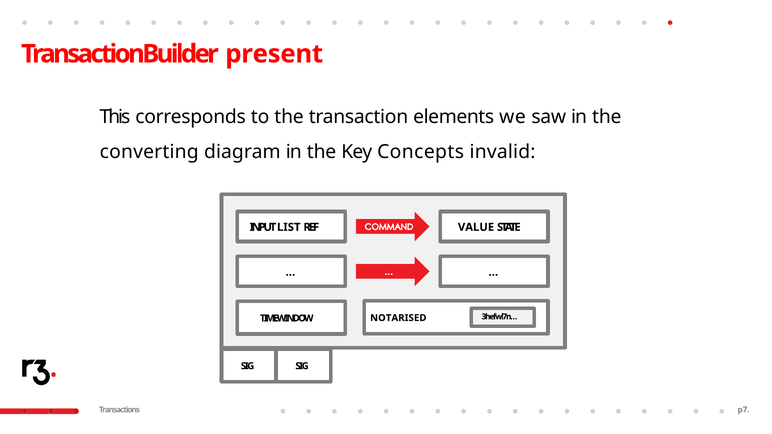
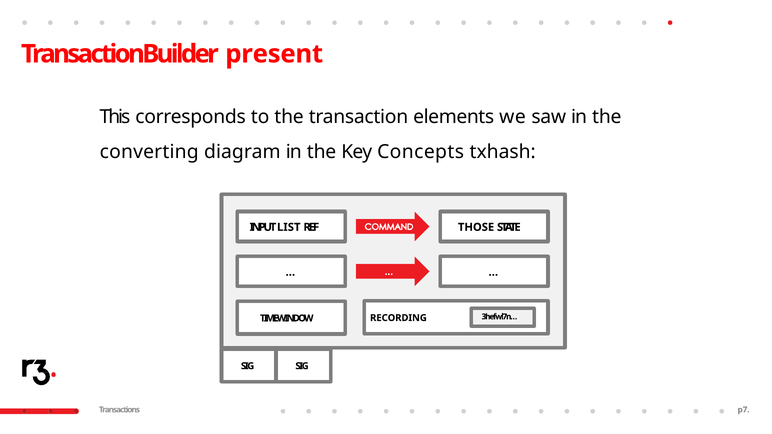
invalid: invalid -> txhash (503, 152)
VALUE: VALUE -> THOSE (476, 227)
NOTARISED: NOTARISED -> RECORDING (398, 318)
